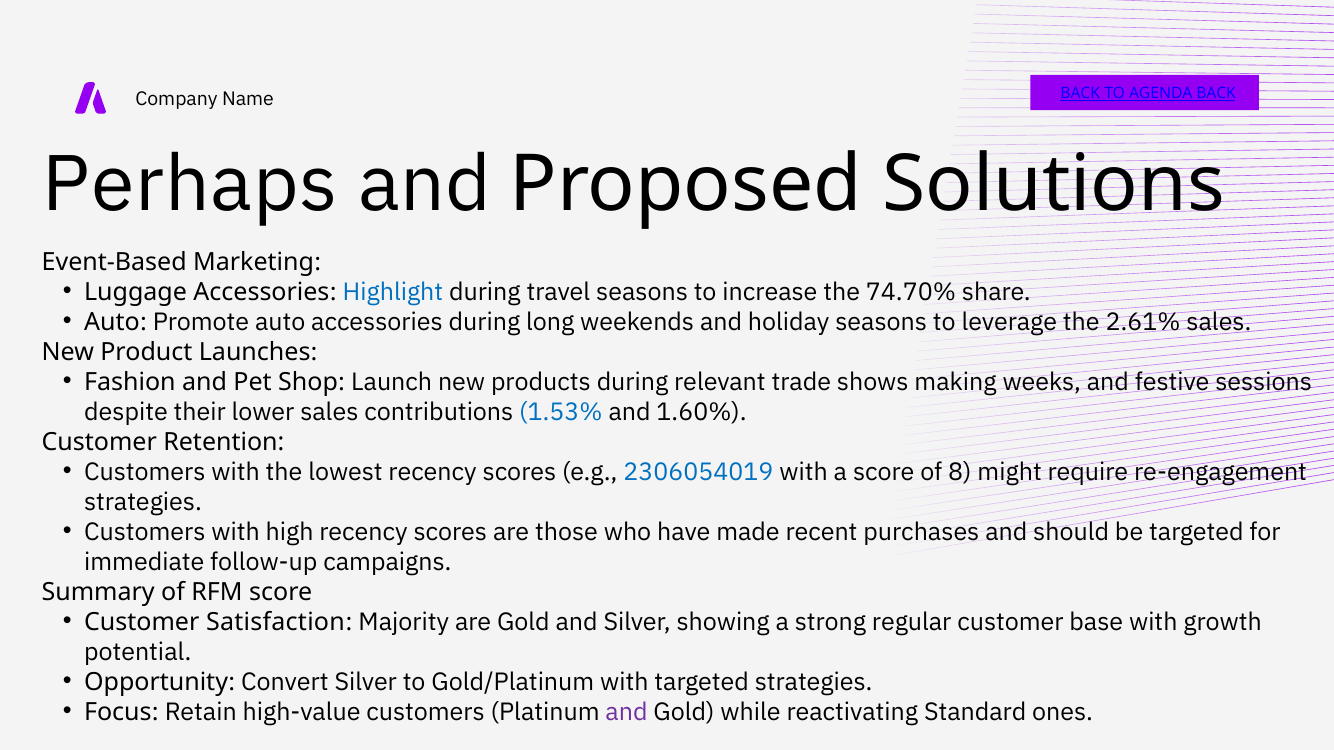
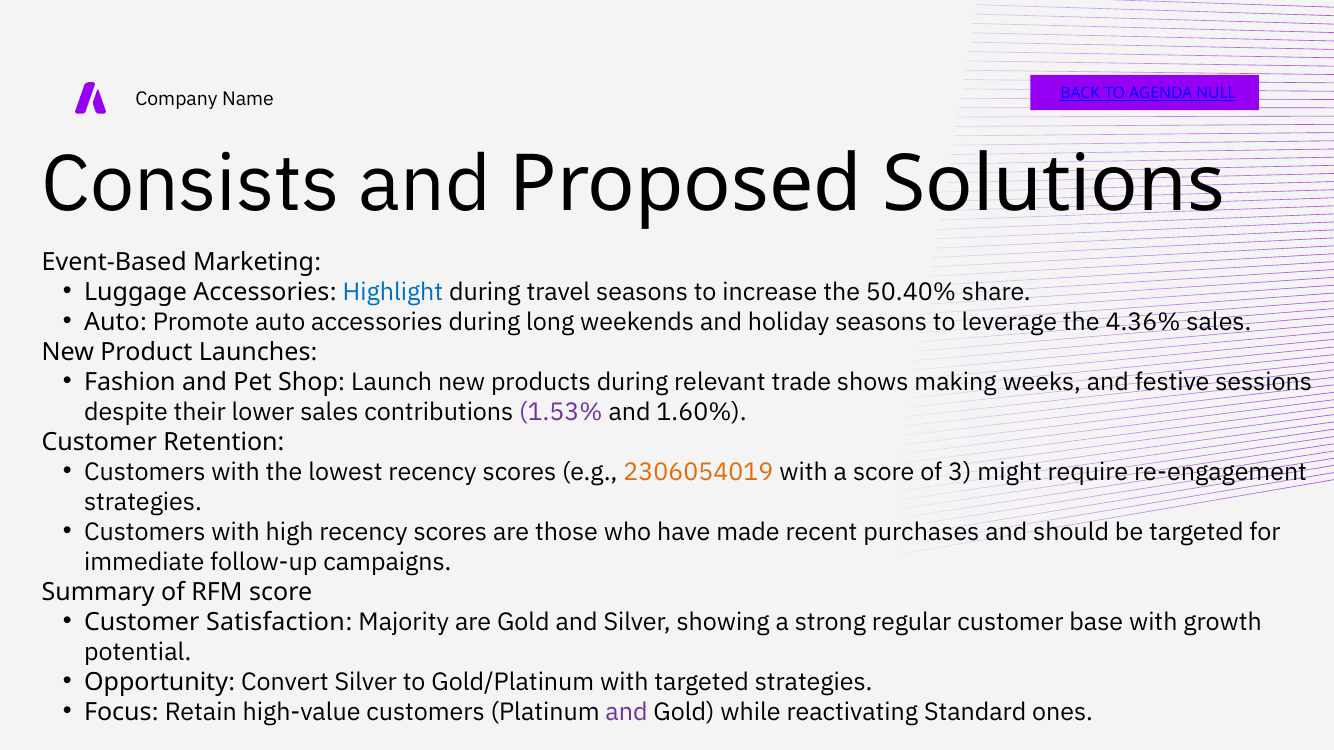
AGENDA BACK: BACK -> NULL (1216, 93)
Perhaps: Perhaps -> Consists (191, 185)
74.70%: 74.70% -> 50.40% (911, 292)
2.61%: 2.61% -> 4.36% (1143, 322)
1.53% colour: blue -> purple (561, 412)
2306054019 colour: blue -> orange (698, 472)
8: 8 -> 3 (960, 472)
